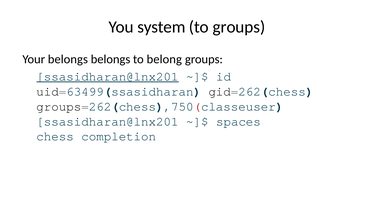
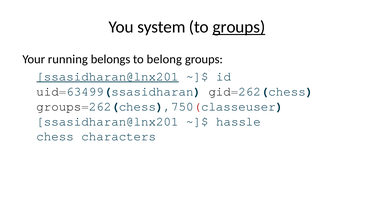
groups underline: none -> present (239, 27)
Your belongs: belongs -> running (68, 59)
spaces: spaces -> hassle (239, 122)
completion: completion -> characters (119, 137)
